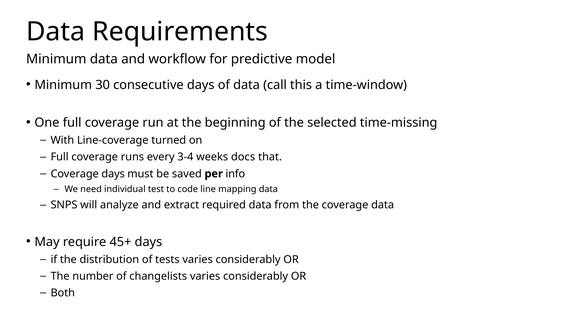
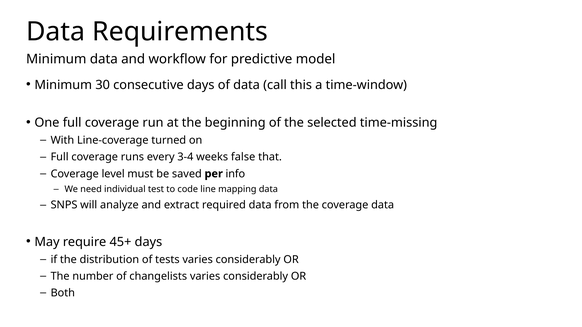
docs: docs -> false (243, 157)
Coverage days: days -> level (113, 174)
